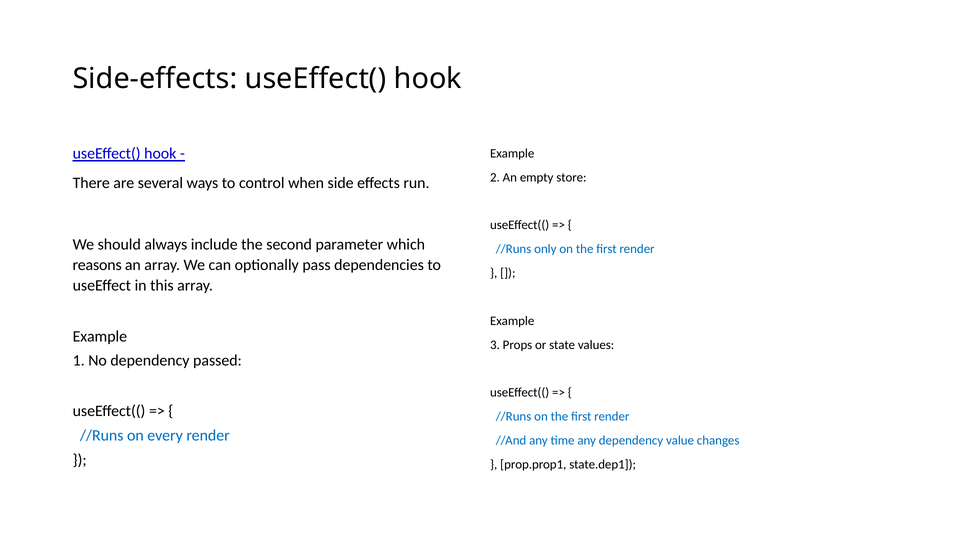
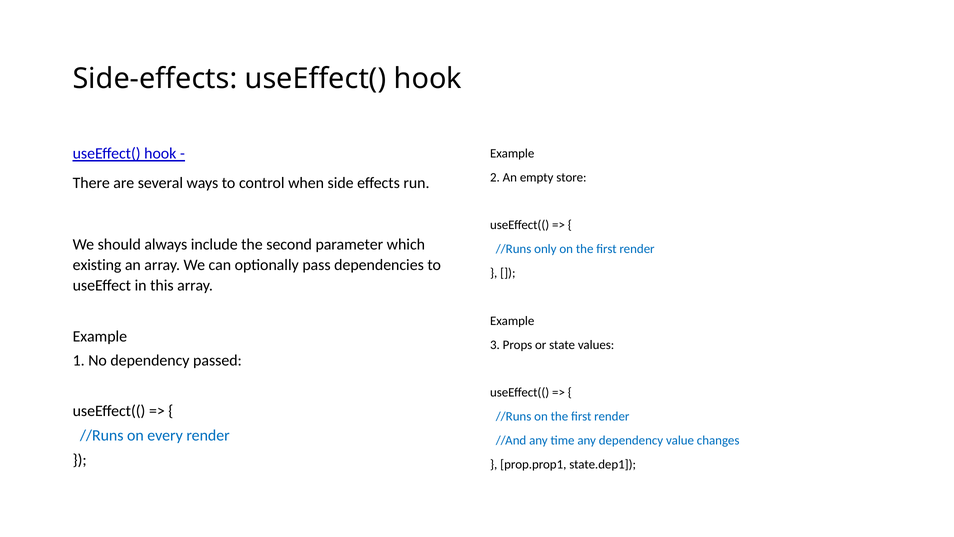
reasons: reasons -> existing (97, 265)
